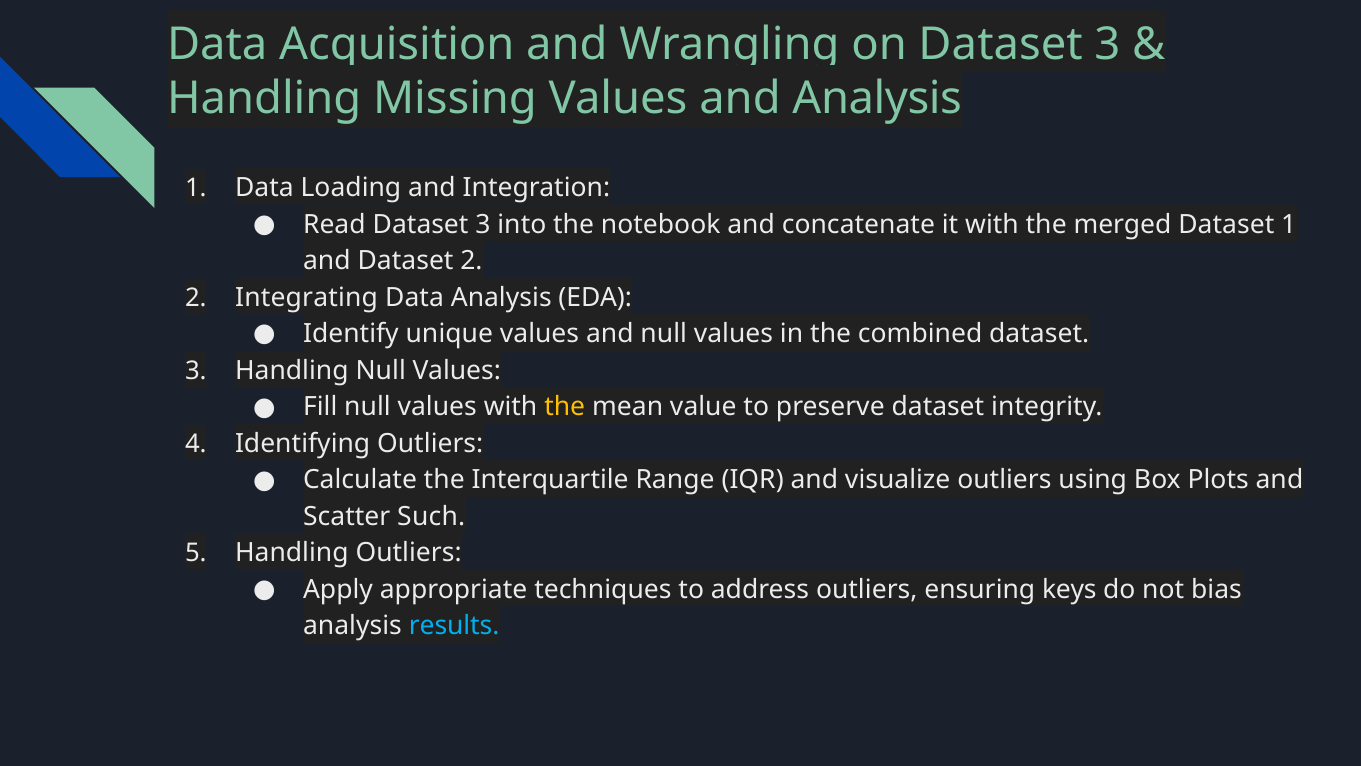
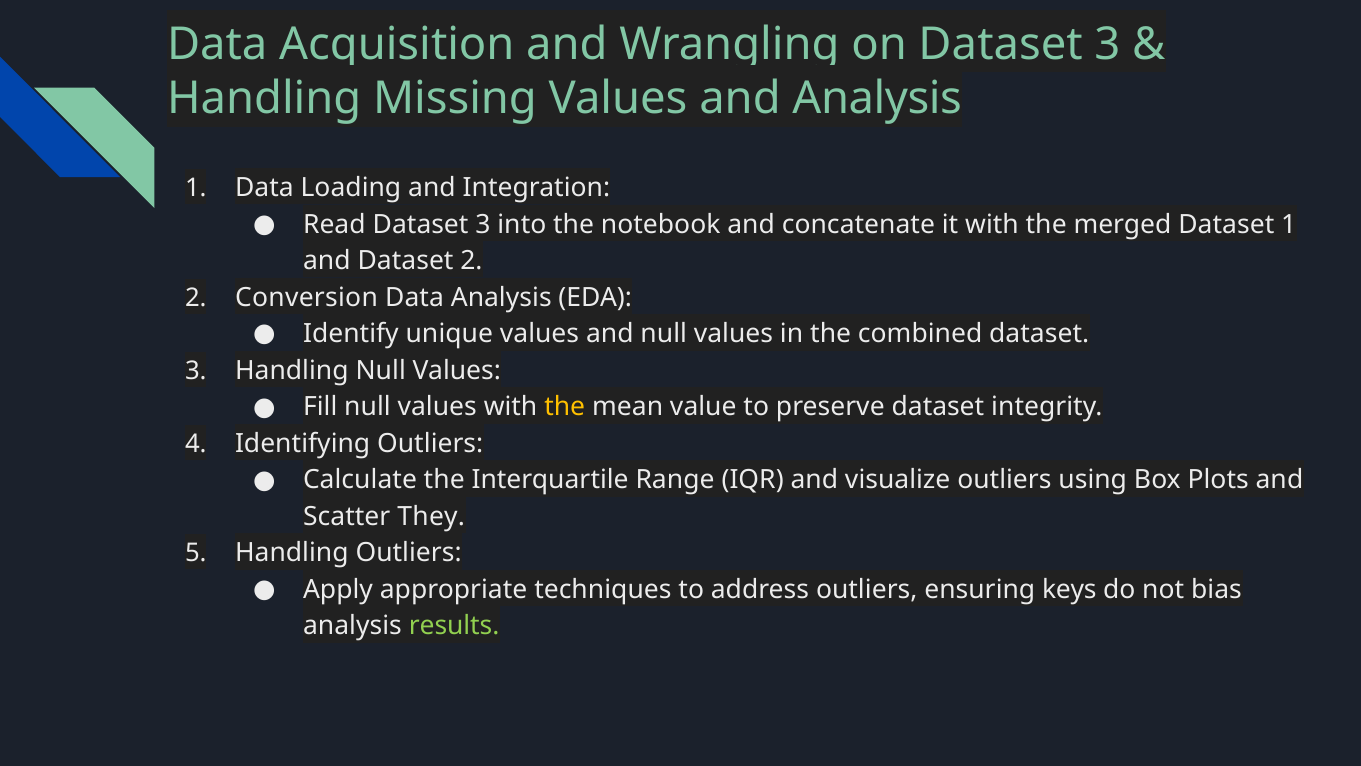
Integrating: Integrating -> Conversion (307, 297)
Such: Such -> They (431, 516)
results colour: light blue -> light green (454, 626)
